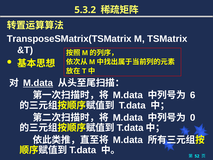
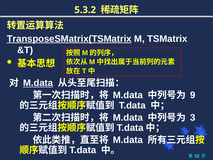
TransposeSMatrix(TSMatrix underline: none -> present (69, 39)
6: 6 -> 9 (193, 95)
0: 0 -> 3 (193, 117)
